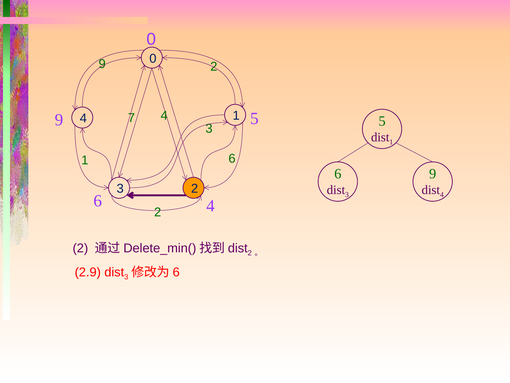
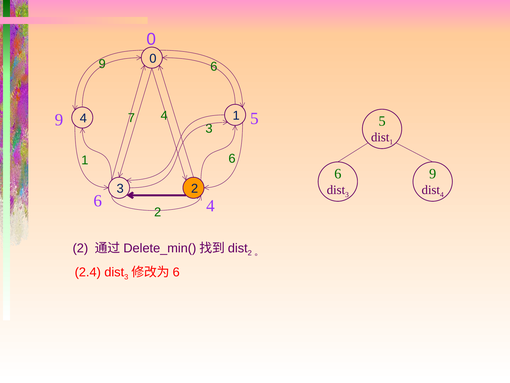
9 2: 2 -> 6 (214, 66)
2.9: 2.9 -> 2.4 (88, 272)
